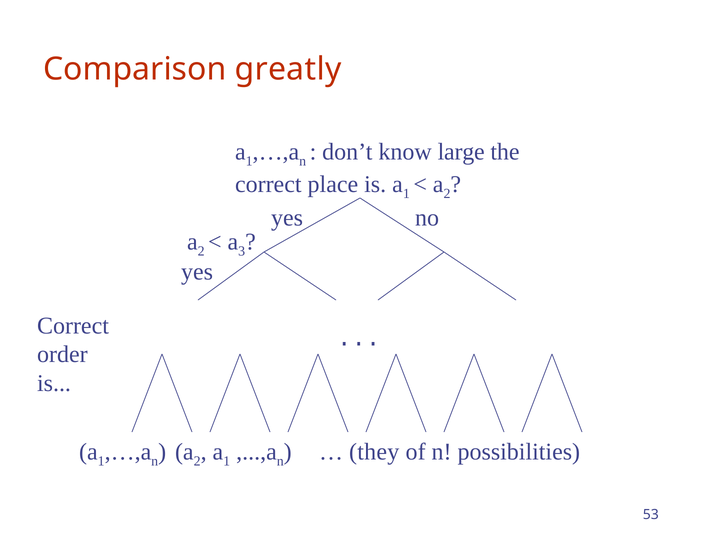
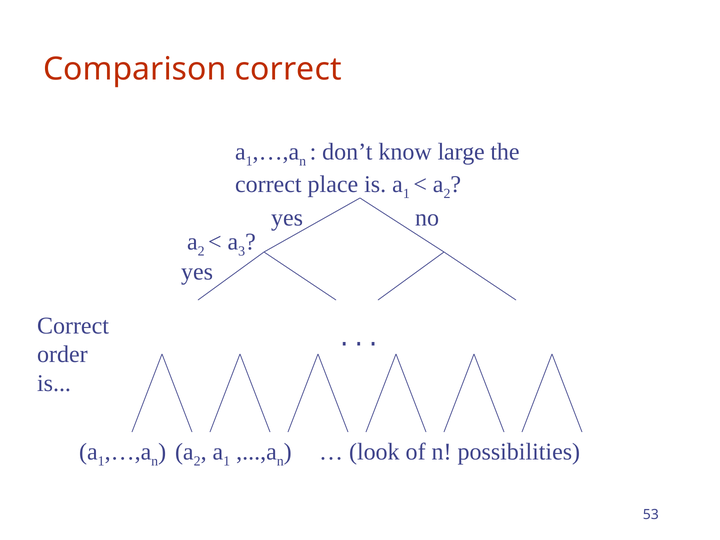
Comparison greatly: greatly -> correct (288, 69)
they: they -> look (374, 452)
